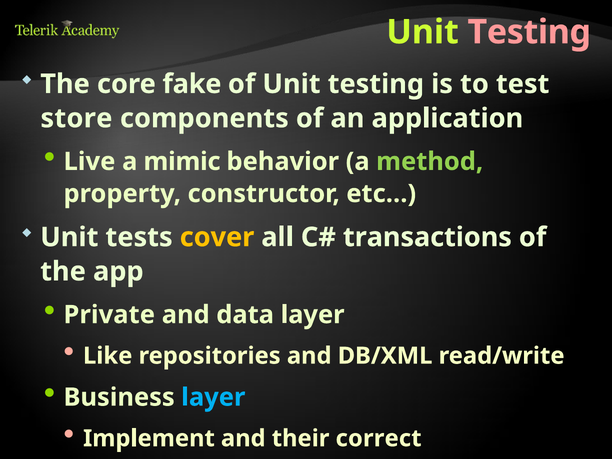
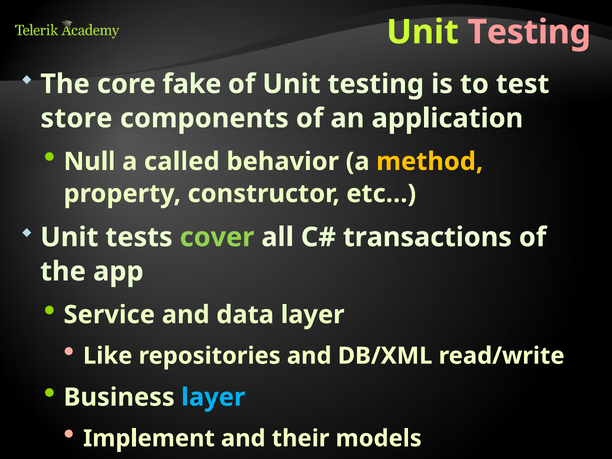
Live: Live -> Null (90, 162)
mimic: mimic -> called (182, 162)
method colour: light green -> yellow (430, 162)
cover colour: yellow -> light green (217, 237)
Private: Private -> Service (109, 315)
correct: correct -> models (379, 438)
